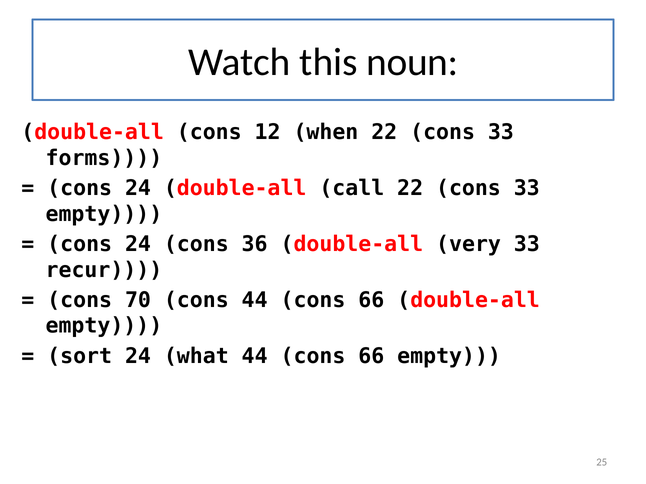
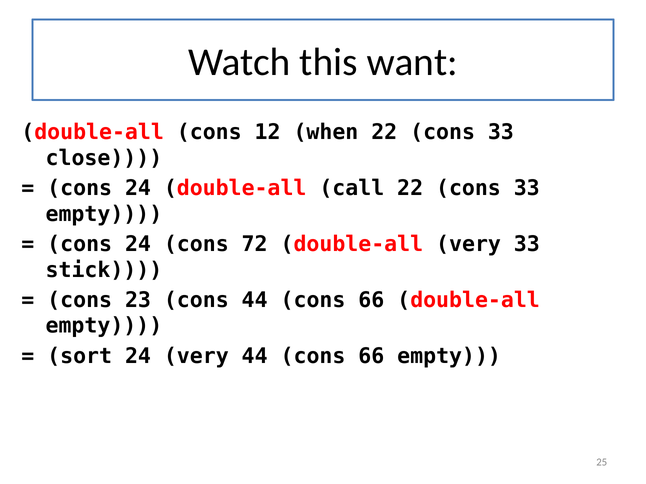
noun: noun -> want (412, 63)
forms: forms -> close (104, 158)
36: 36 -> 72 (255, 244)
recur: recur -> stick (104, 270)
70: 70 -> 23 (138, 300)
24 what: what -> very (196, 356)
